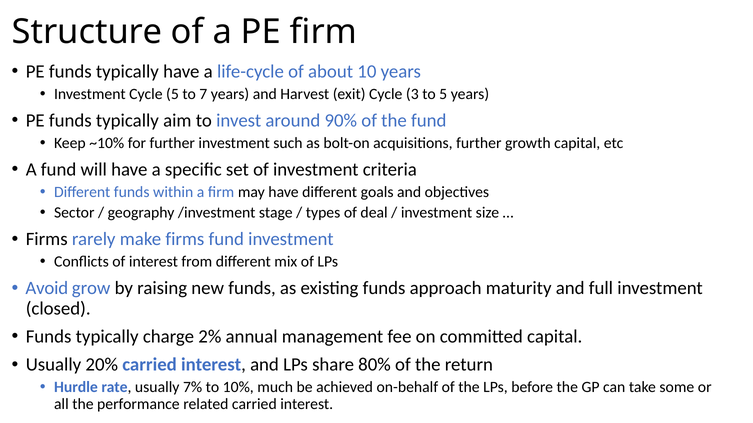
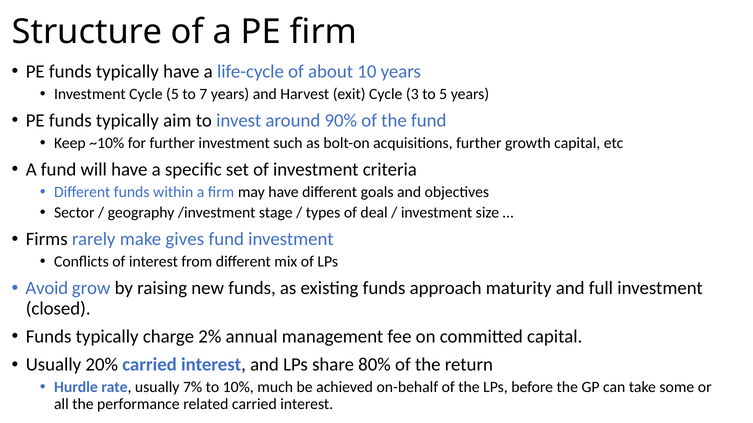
make firms: firms -> gives (185, 240)
